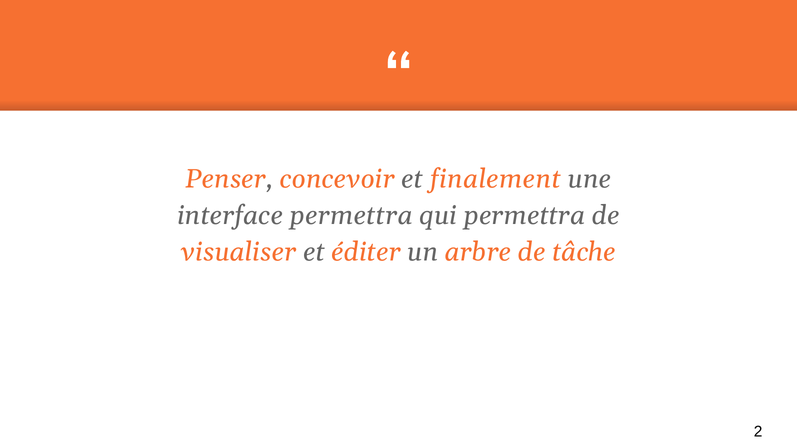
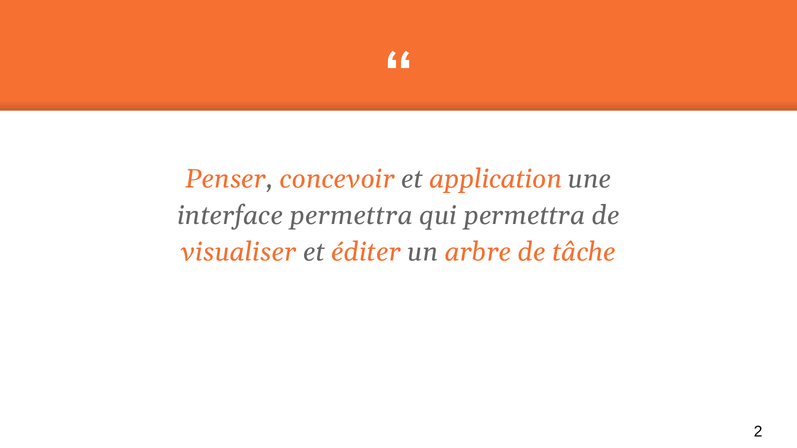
finalement: finalement -> application (496, 179)
